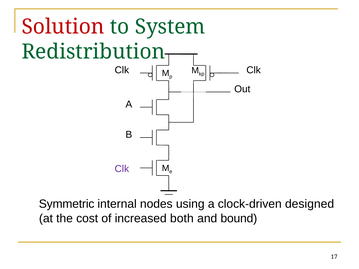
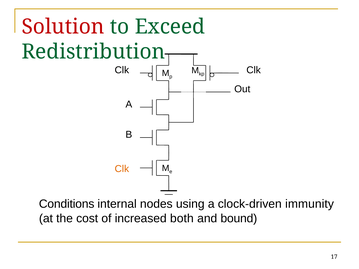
System: System -> Exceed (170, 27)
Clk colour: purple -> orange (122, 169)
Symmetric: Symmetric -> Conditions (67, 204)
designed: designed -> immunity (310, 204)
